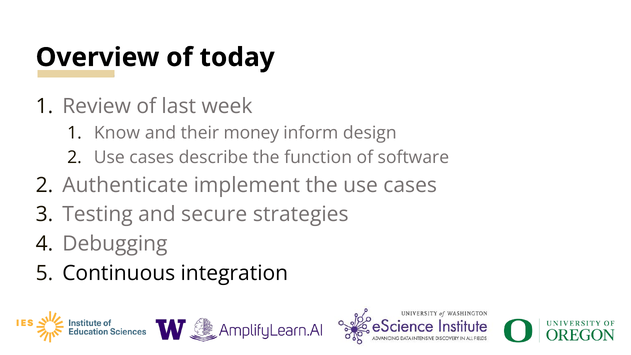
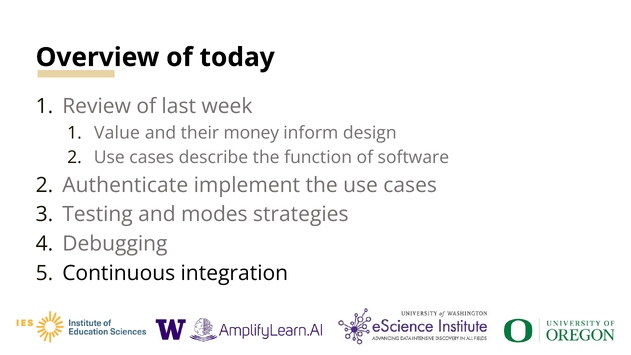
Know: Know -> Value (117, 133)
secure: secure -> modes (214, 214)
